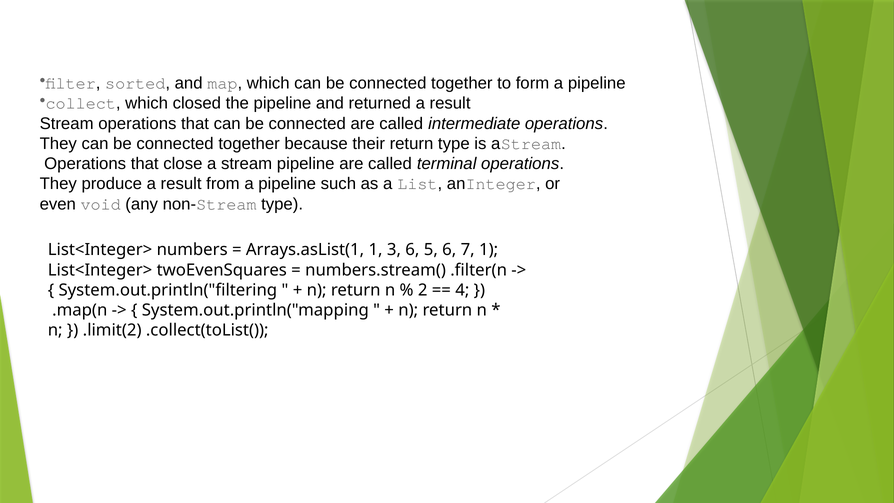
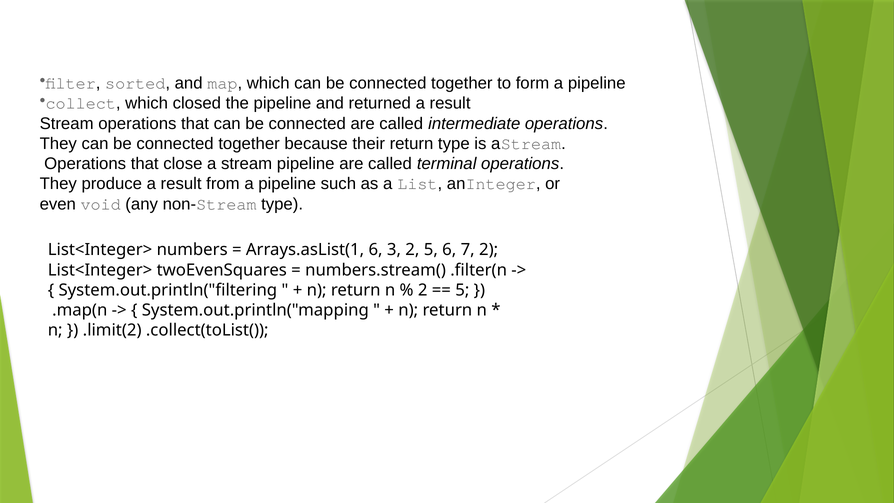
Arrays.asList(1 1: 1 -> 6 (376, 250)
3 6: 6 -> 2 (412, 250)
7 1: 1 -> 2 (489, 250)
4: 4 -> 5 (462, 290)
